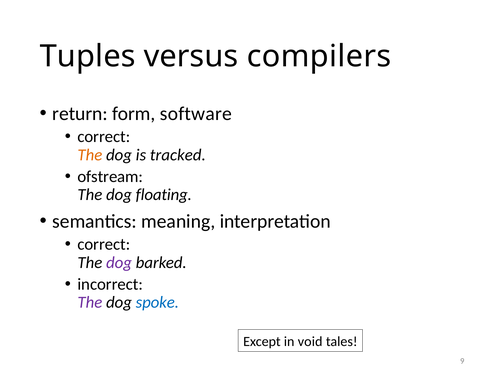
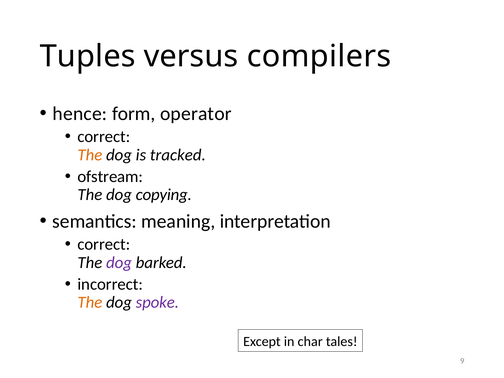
return: return -> hence (80, 114)
software: software -> operator (196, 114)
floating: floating -> copying (164, 195)
The colour: purple -> orange (90, 302)
spoke colour: blue -> purple (157, 302)
void: void -> char (310, 342)
